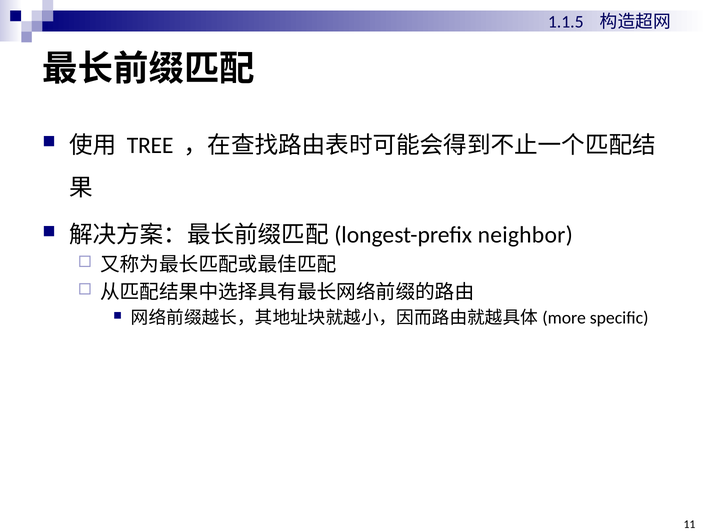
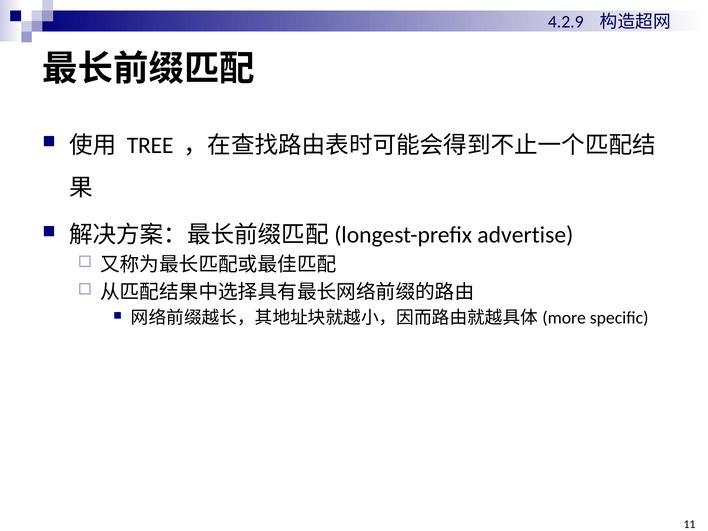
1.1.5: 1.1.5 -> 4.2.9 (566, 22)
neighbor: neighbor -> advertise (525, 235)
